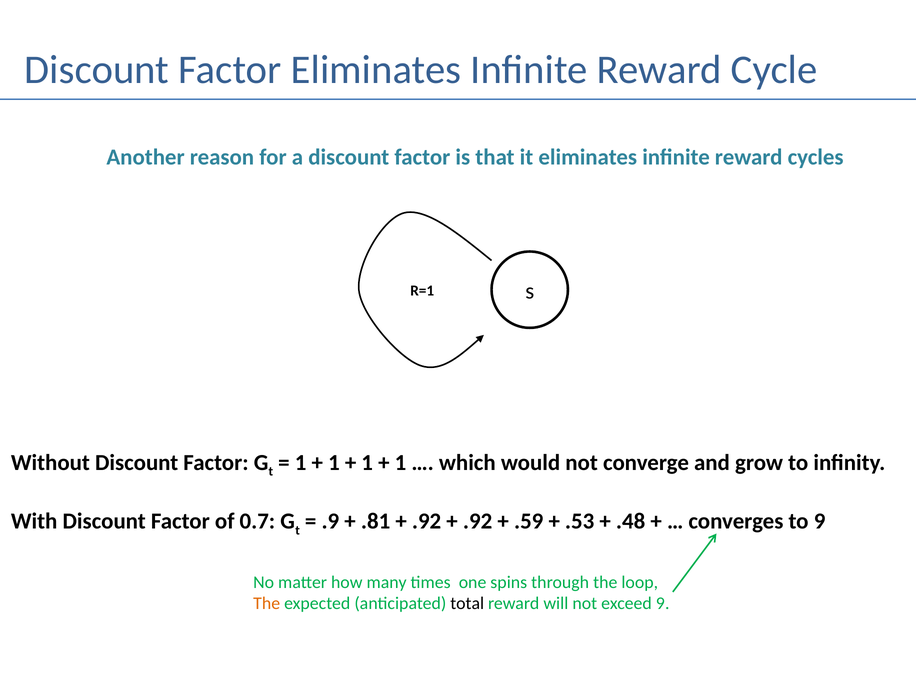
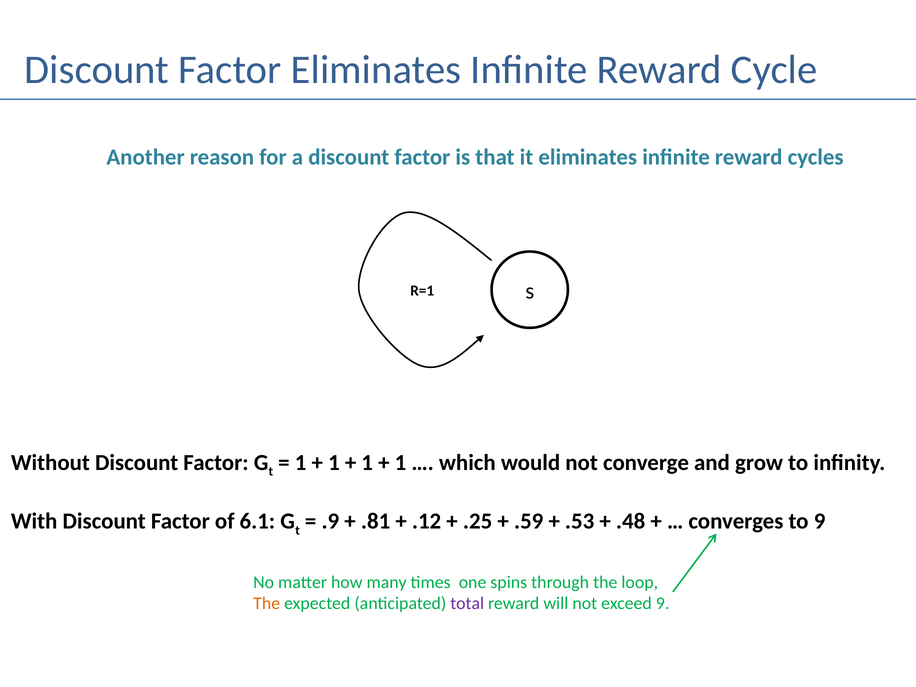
0.7: 0.7 -> 6.1 (257, 521)
.92: .92 -> .12 (427, 521)
.92: .92 -> .25 (478, 521)
total colour: black -> purple (467, 604)
